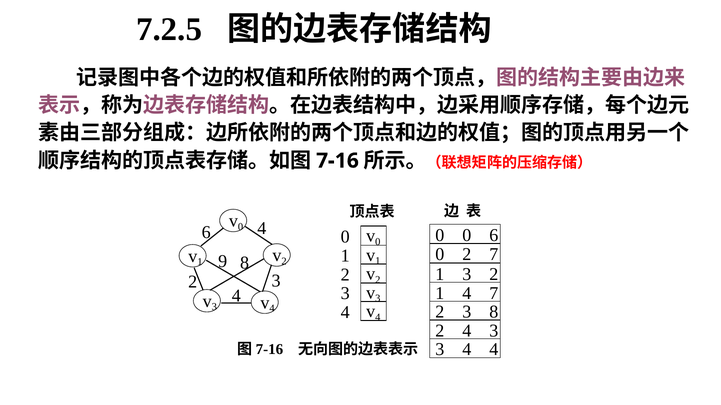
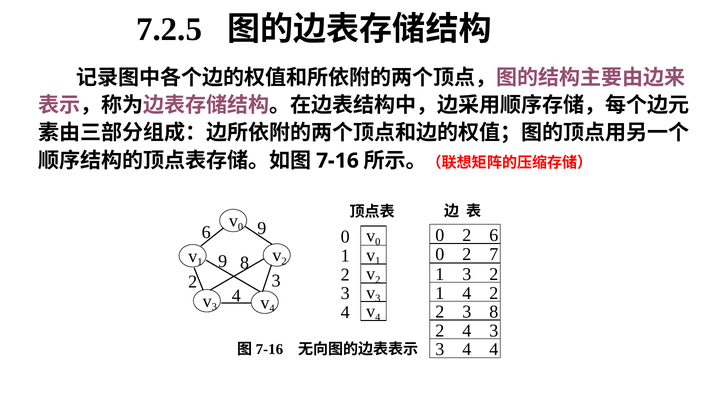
6 4: 4 -> 9 (262, 229)
0: 0 -> 2 (467, 235)
1 4 7: 7 -> 2 (494, 294)
